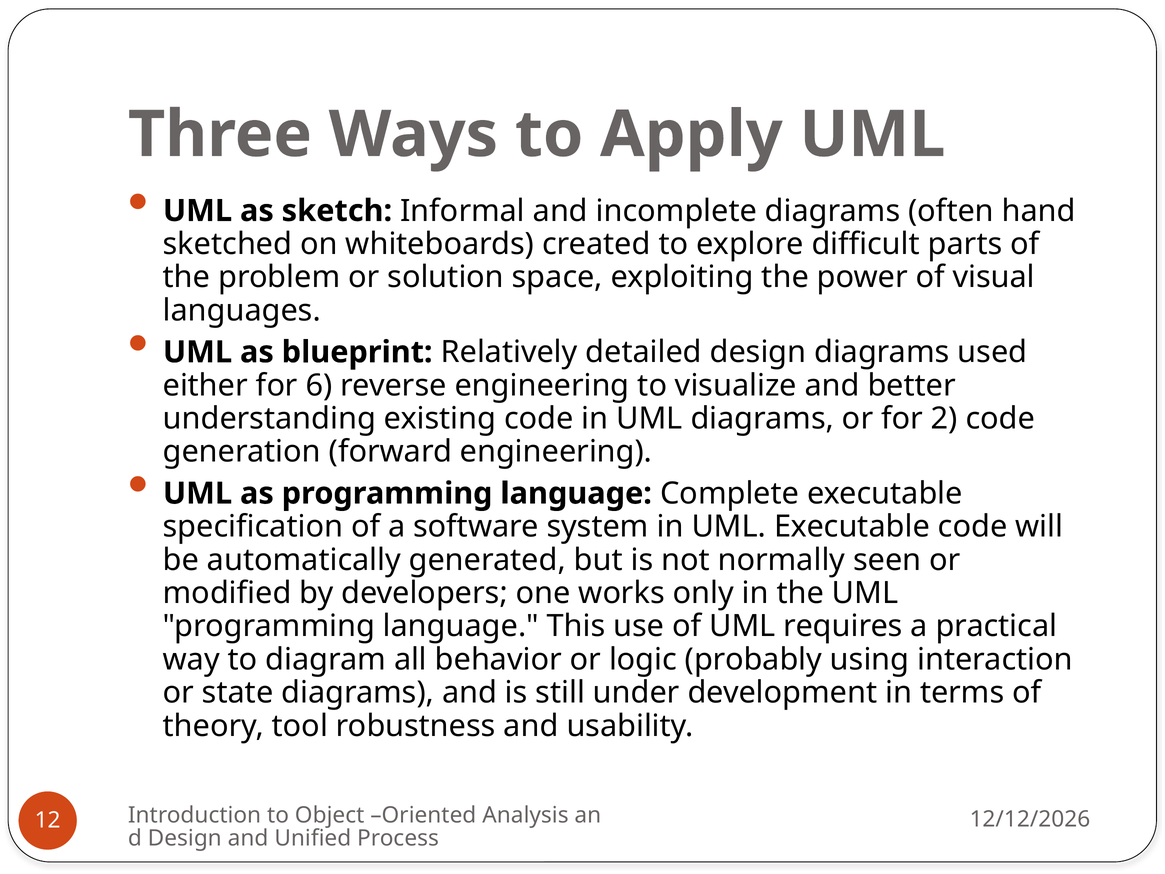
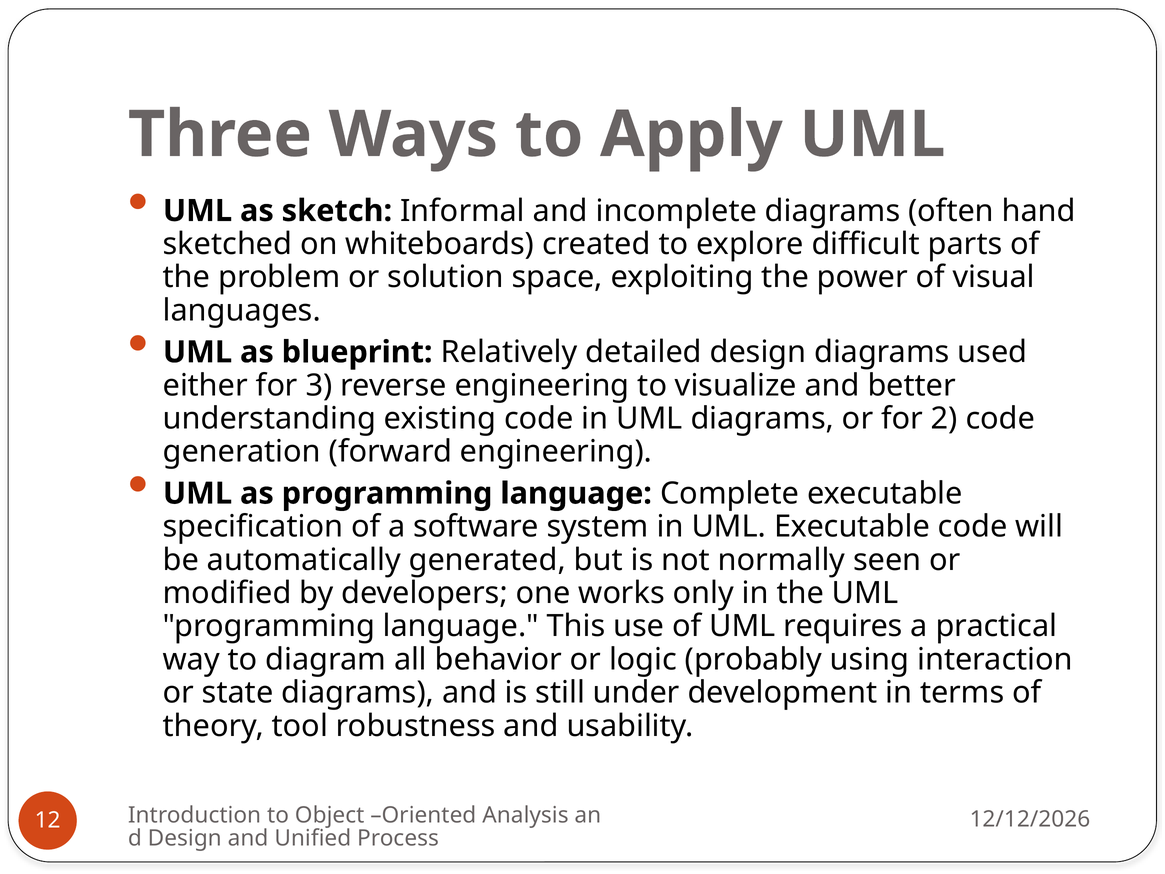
6: 6 -> 3 (319, 385)
